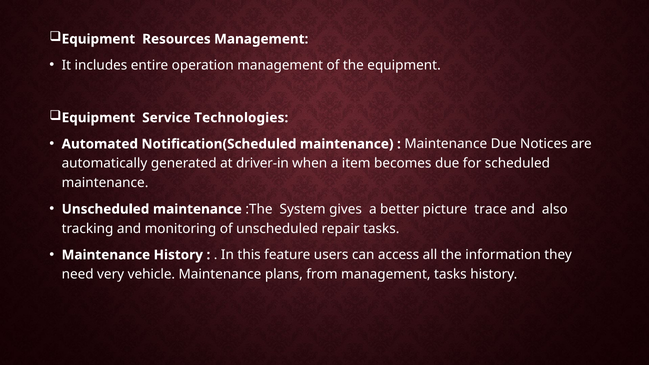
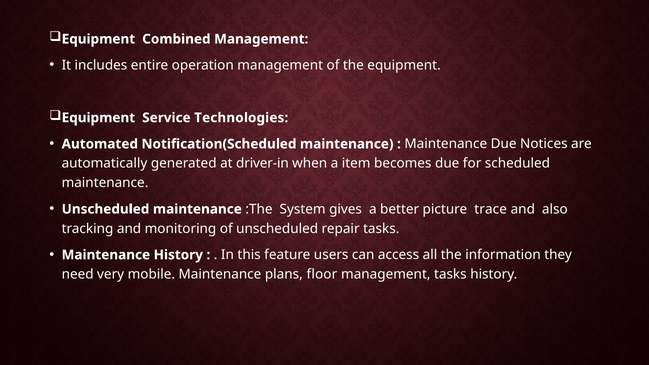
Resources: Resources -> Combined (176, 39)
vehicle: vehicle -> mobile (151, 274)
from: from -> floor (322, 274)
